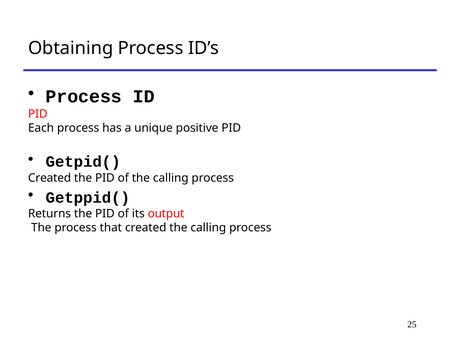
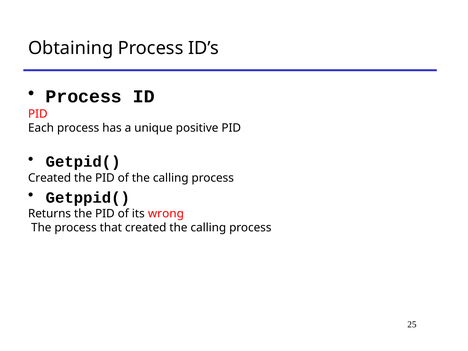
output: output -> wrong (166, 214)
